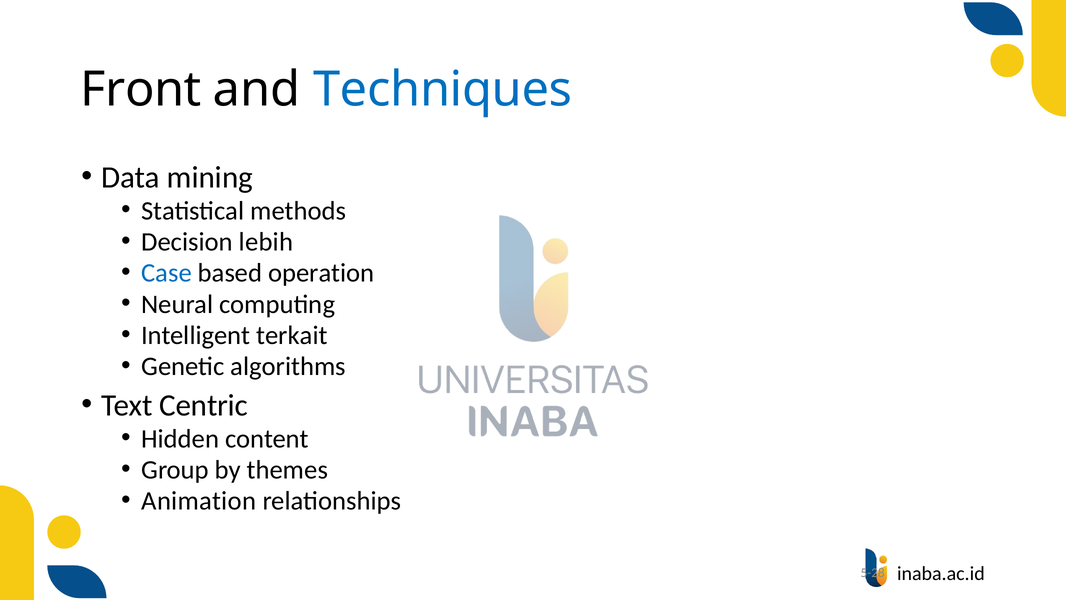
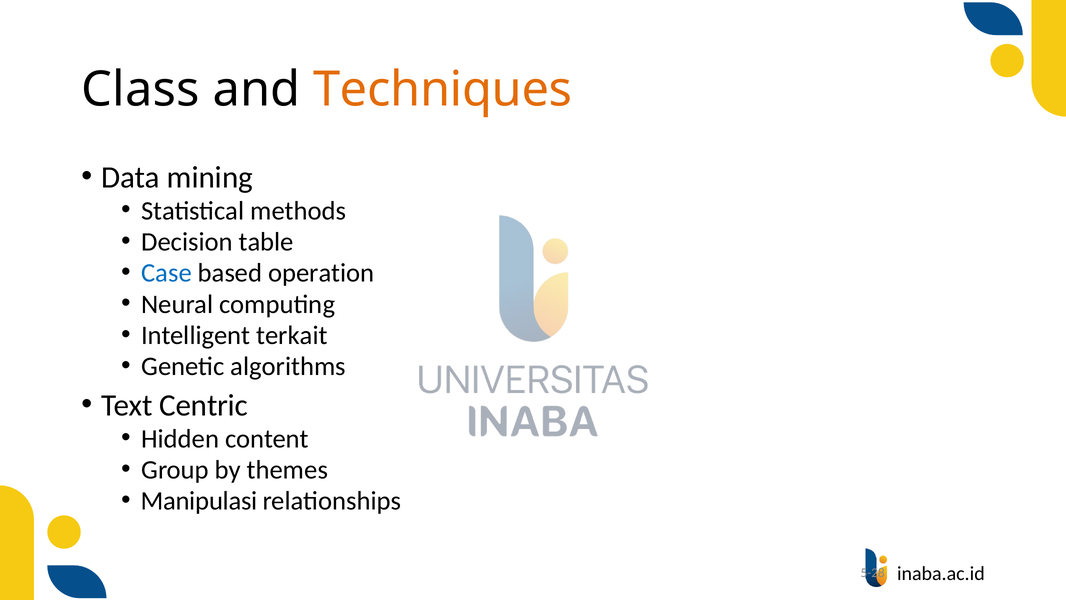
Front: Front -> Class (141, 90)
Techniques colour: blue -> orange (443, 90)
lebih: lebih -> table (266, 242)
Animation: Animation -> Manipulasi (199, 501)
